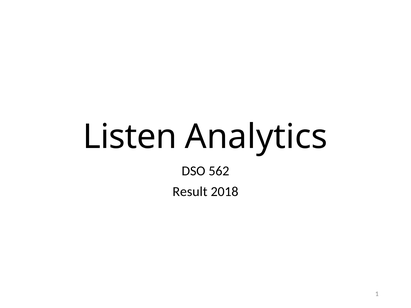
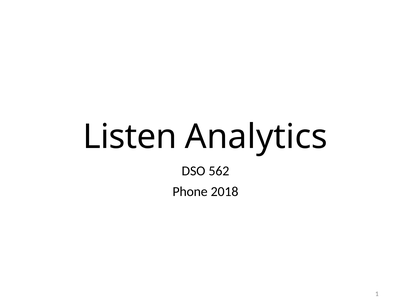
Result: Result -> Phone (190, 192)
